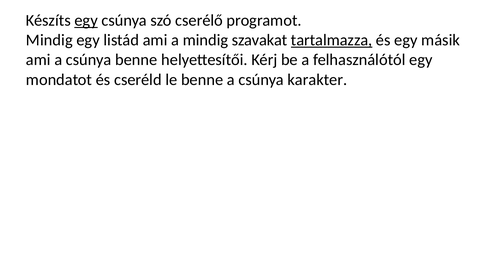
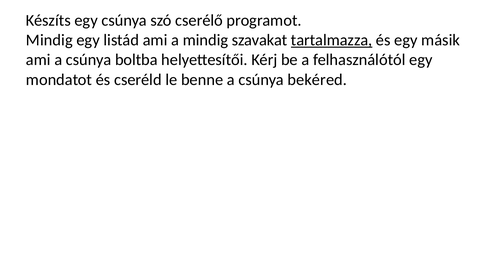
egy underline: present -> none (86, 20)
csúnya benne: benne -> boltba (136, 60)
karakter: karakter -> bekéred (317, 80)
